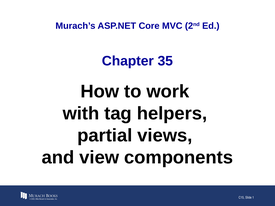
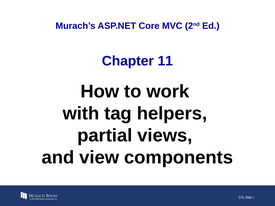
35: 35 -> 11 (165, 61)
